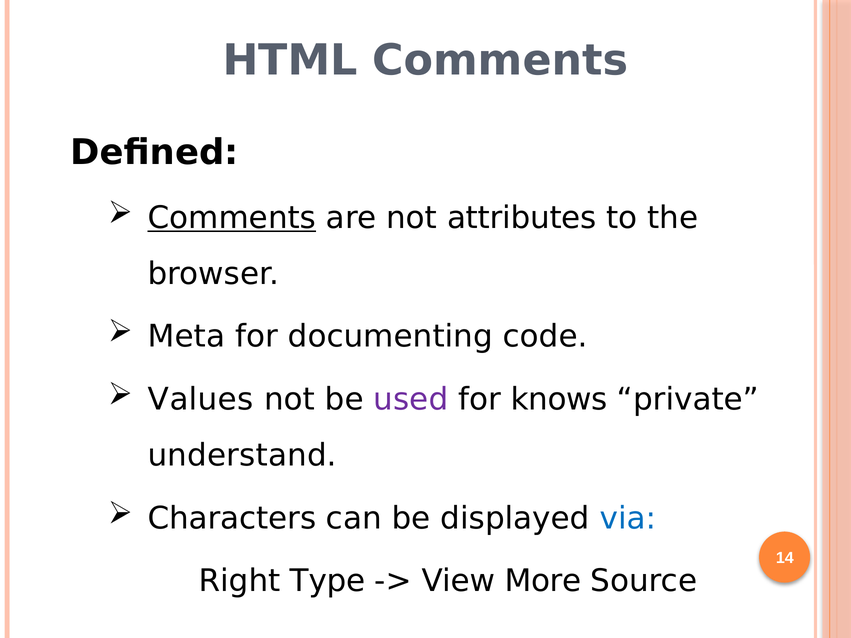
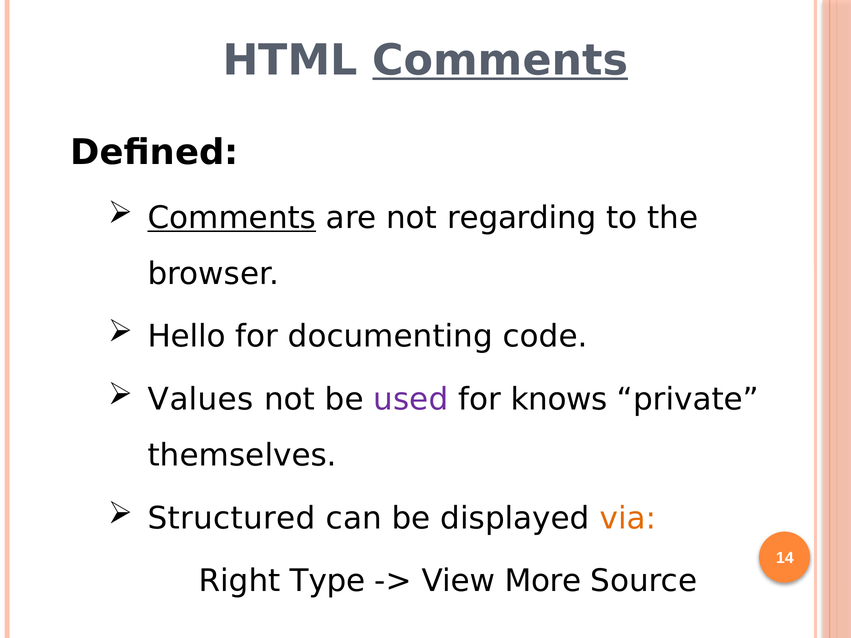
Comments underline: none -> present (500, 61)
attributes: attributes -> regarding (522, 218)
Meta: Meta -> Hello (187, 337)
understand: understand -> themselves (242, 456)
Characters: Characters -> Structured (232, 518)
via colour: blue -> orange (628, 518)
